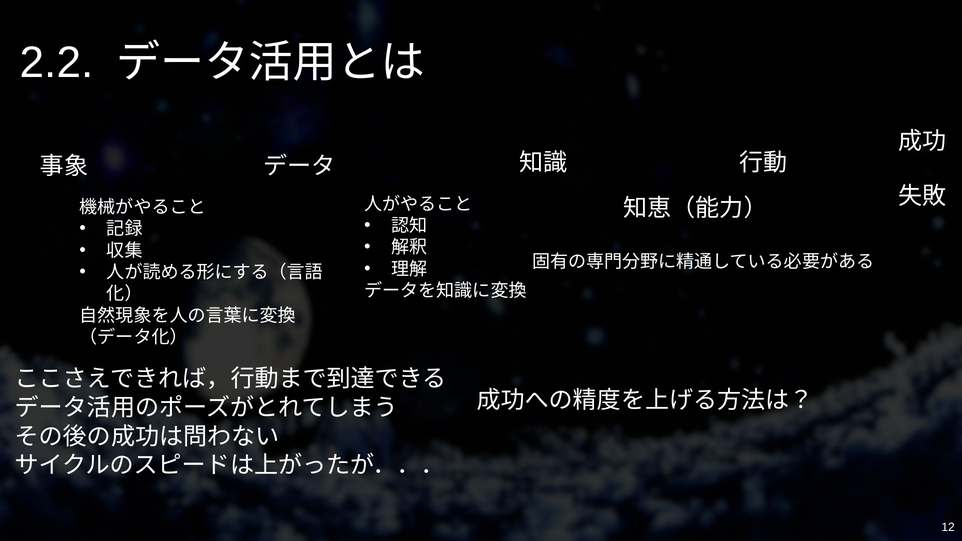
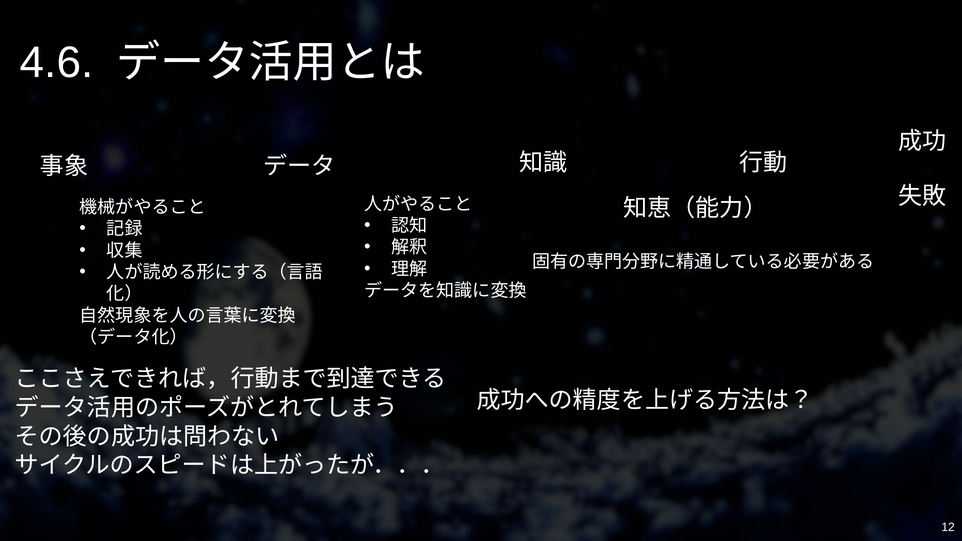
2.2: 2.2 -> 4.6 (57, 63)
